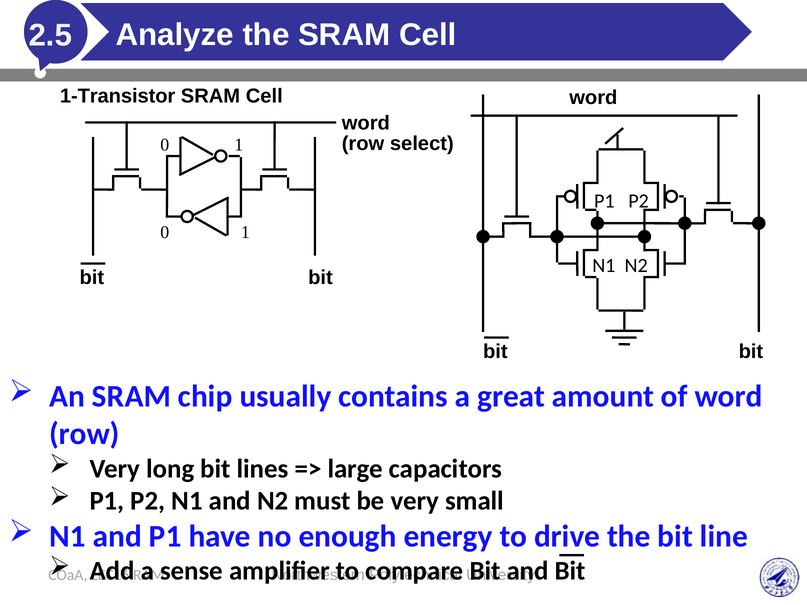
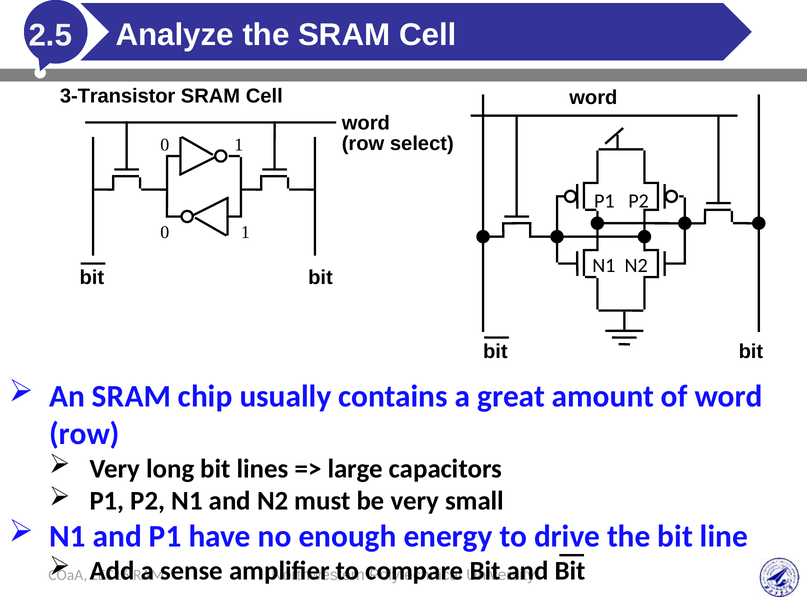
1-Transistor: 1-Transistor -> 3-Transistor (118, 96)
